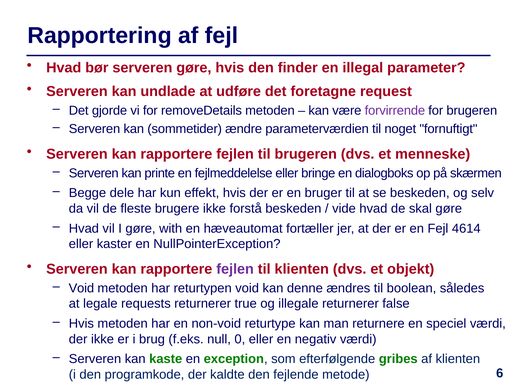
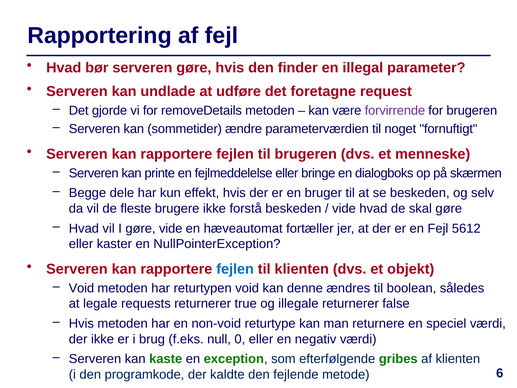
gøre with: with -> vide (171, 228)
4614: 4614 -> 5612 (466, 228)
fejlen colour: purple -> blue (235, 269)
